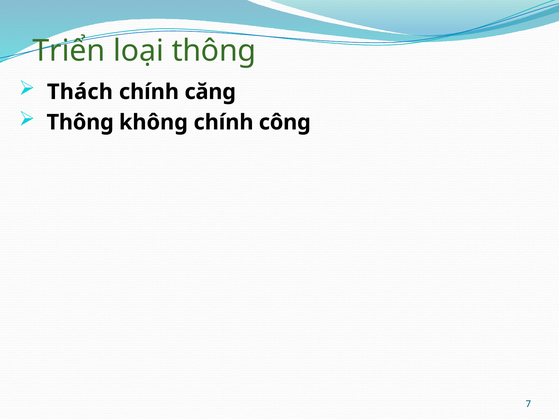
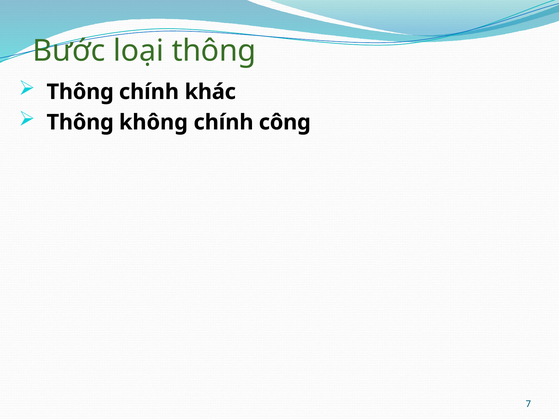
Triển: Triển -> Bước (69, 51)
Thách: Thách -> Thông (80, 92)
căng: căng -> khác (210, 92)
